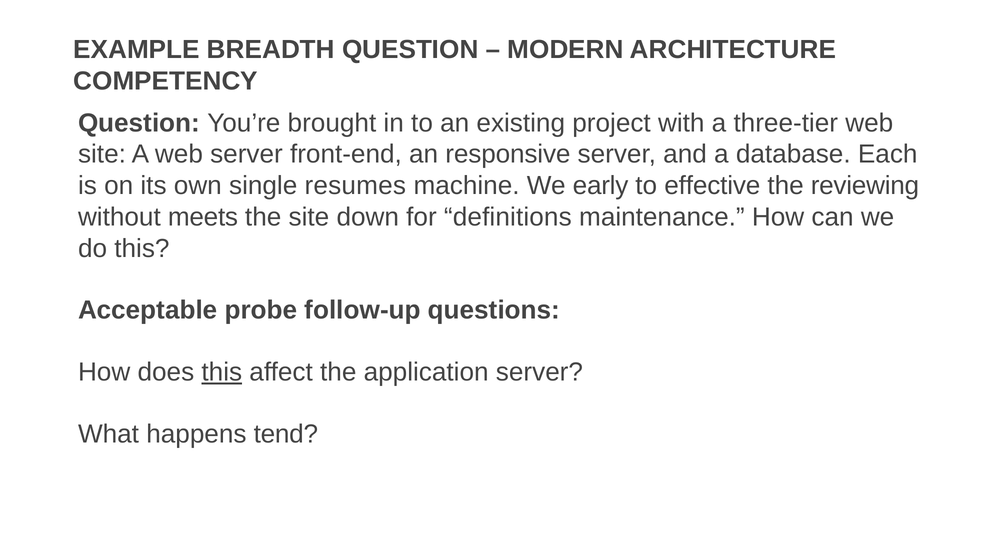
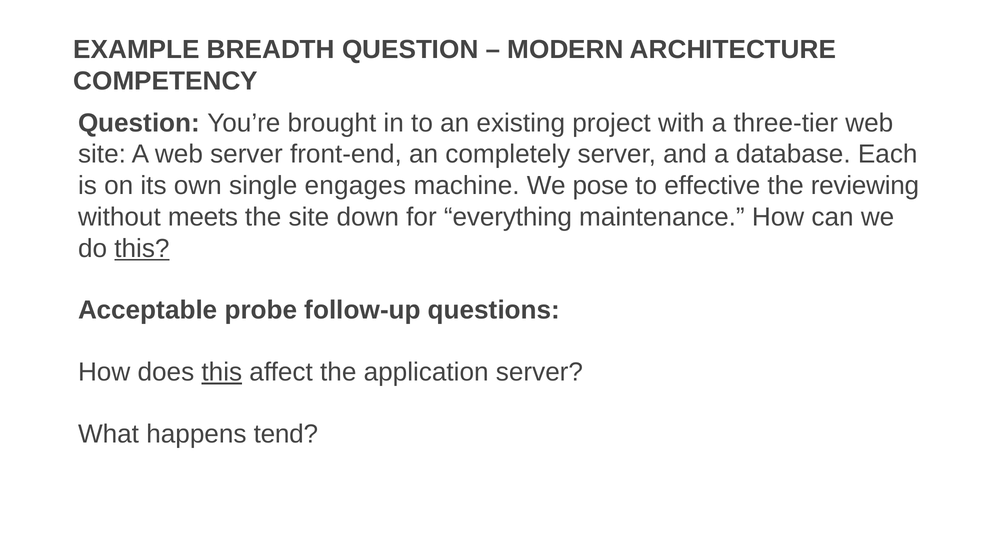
responsive: responsive -> completely (508, 154)
resumes: resumes -> engages (355, 186)
early: early -> pose (601, 186)
definitions: definitions -> everything (508, 217)
this underline: none -> present (142, 248)
